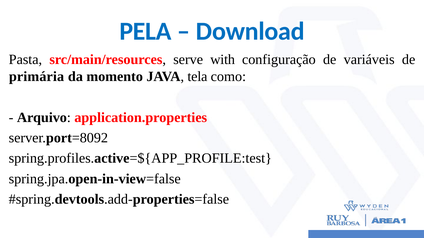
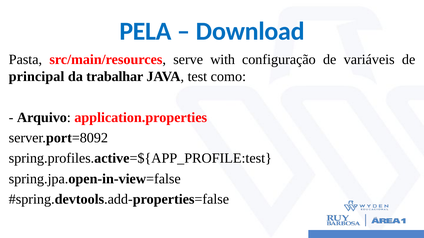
primária: primária -> principal (37, 77)
momento: momento -> trabalhar (115, 77)
tela: tela -> test (197, 77)
